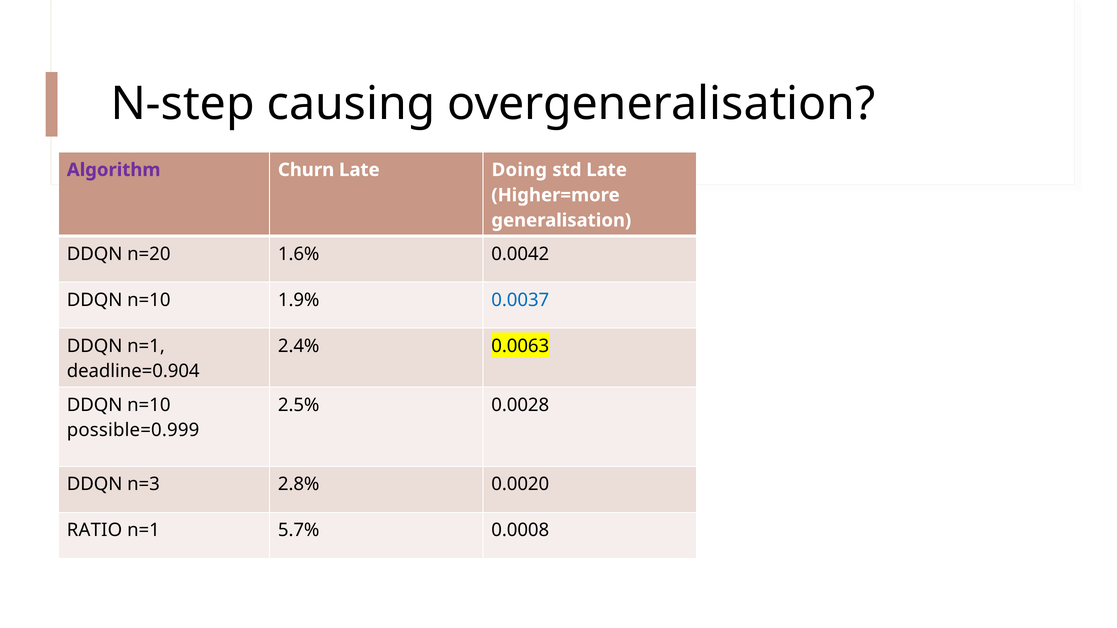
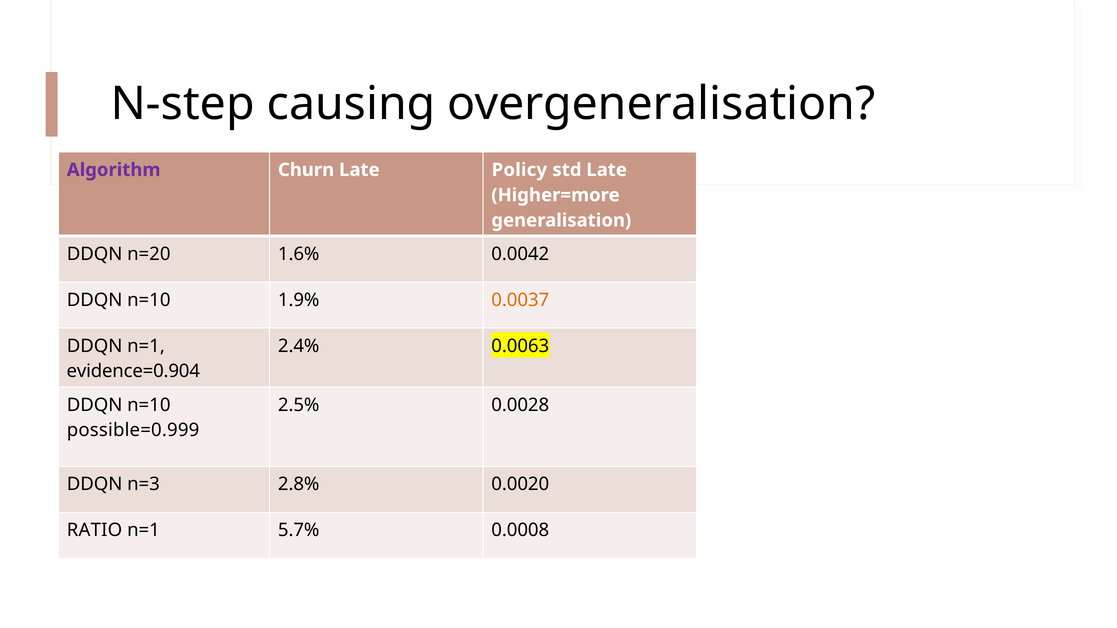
Doing: Doing -> Policy (519, 170)
0.0037 colour: blue -> orange (520, 300)
deadline=0.904: deadline=0.904 -> evidence=0.904 (133, 371)
